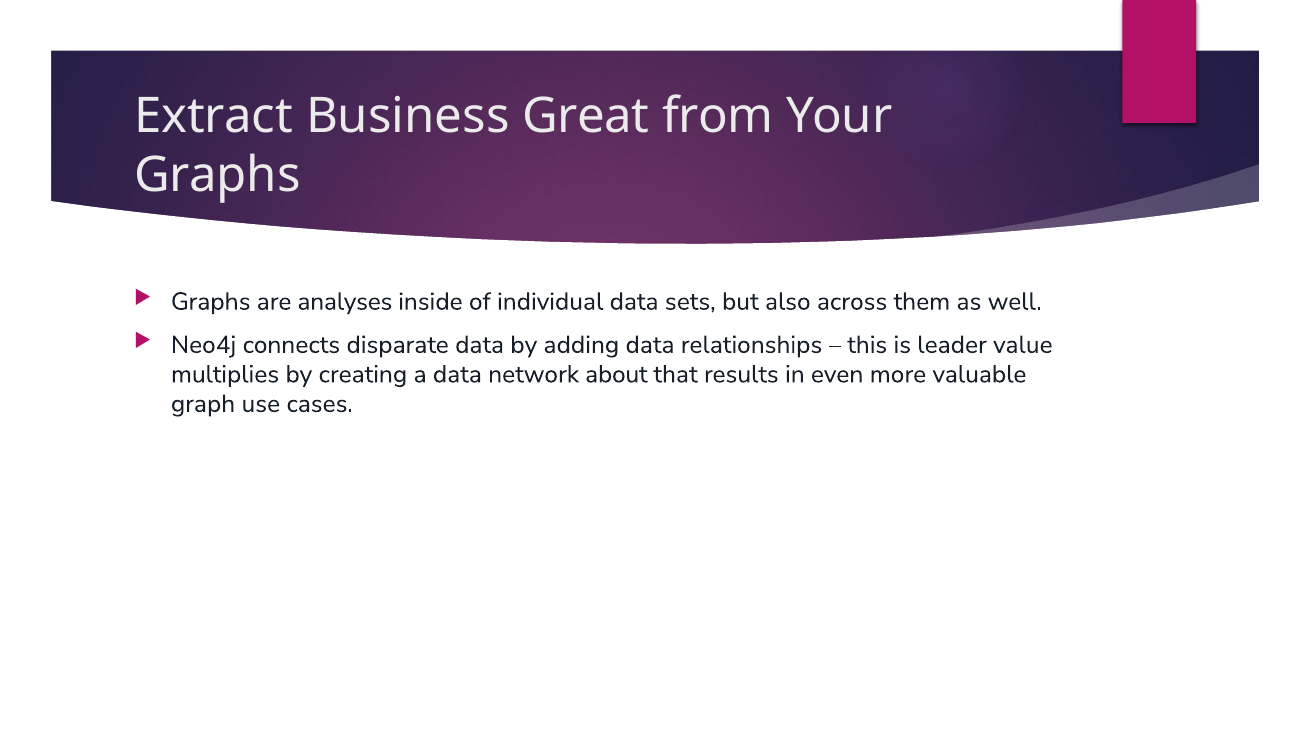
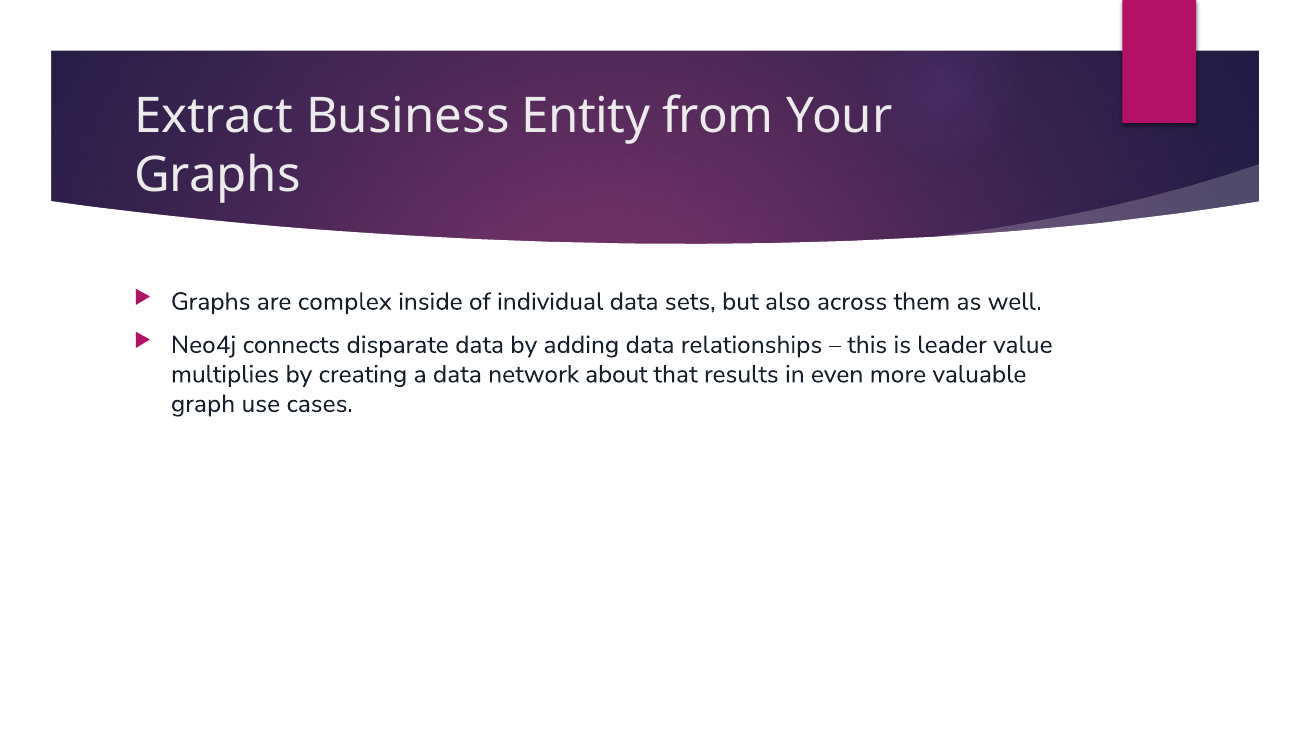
Great: Great -> Entity (586, 117)
analyses: analyses -> complex (345, 301)
